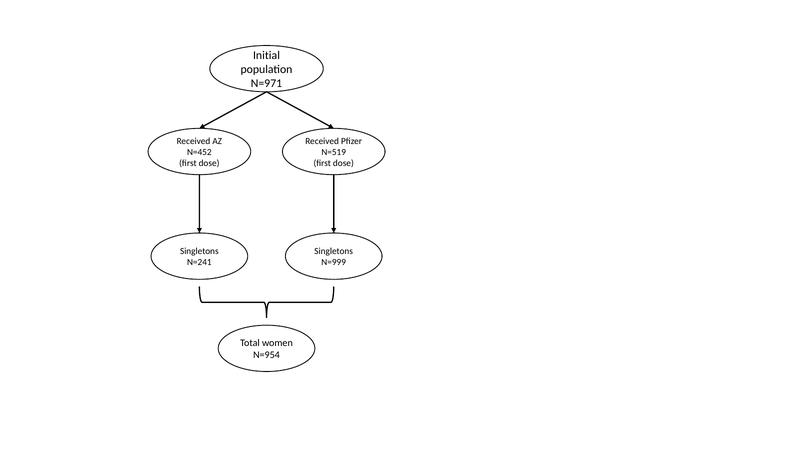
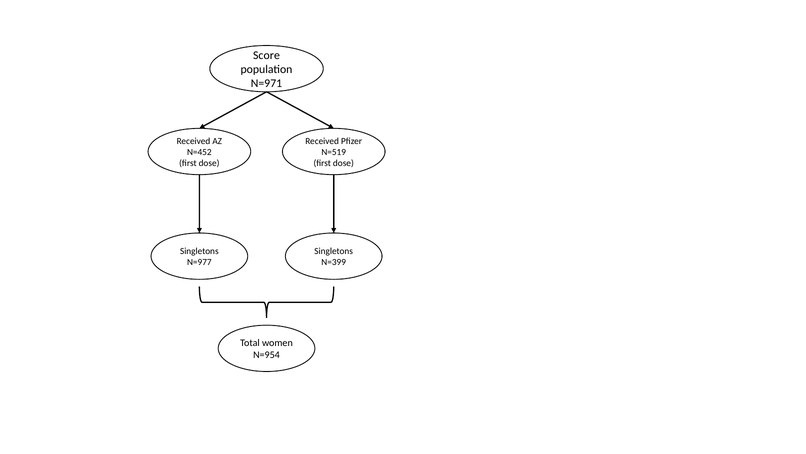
Initial: Initial -> Score (266, 55)
N=241: N=241 -> N=977 (199, 262)
N=999: N=999 -> N=399 (334, 262)
